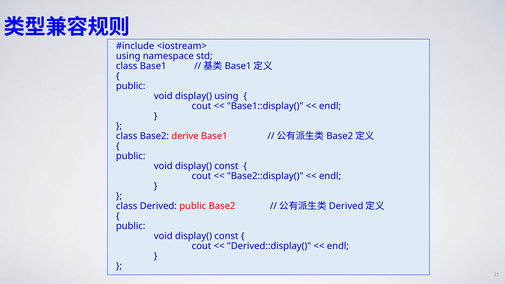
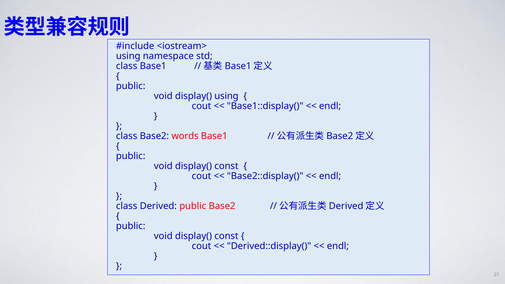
derive: derive -> words (185, 136)
